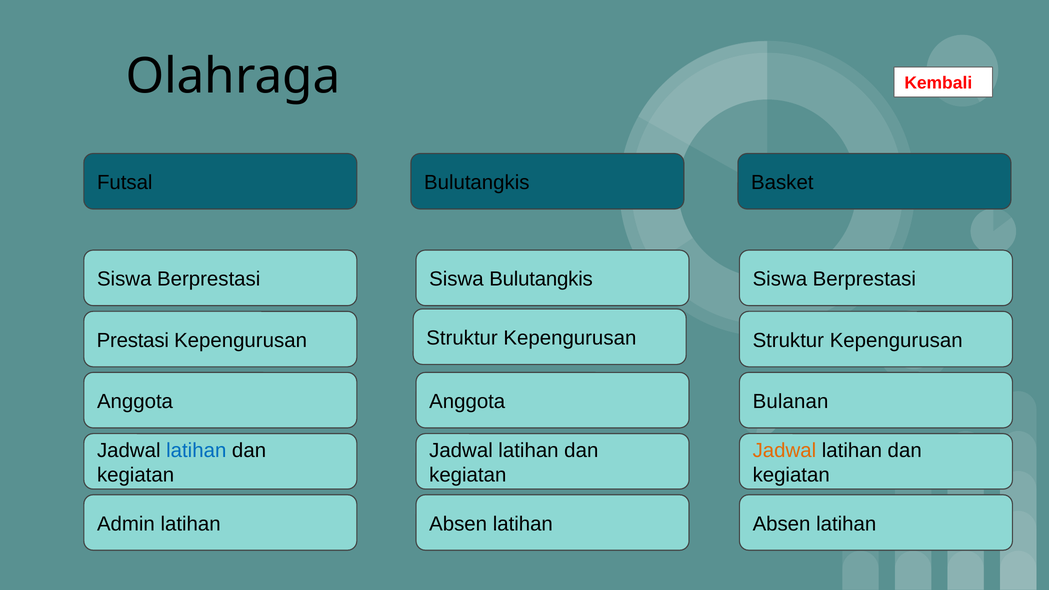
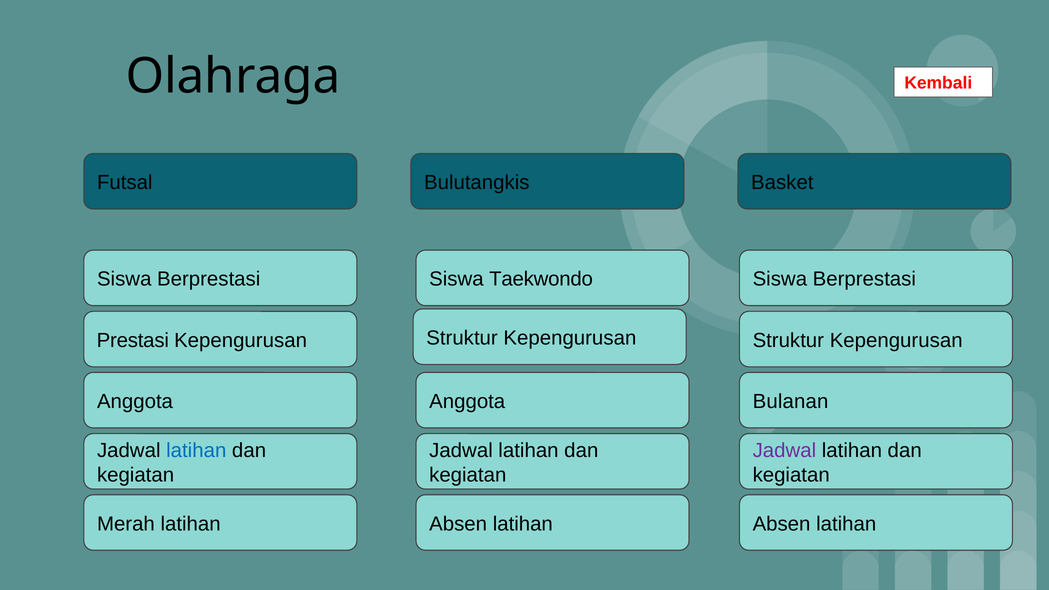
Siswa Bulutangkis: Bulutangkis -> Taekwondo (541, 279)
Jadwal colour: orange -> purple (784, 451)
Admin: Admin -> Merah (126, 524)
